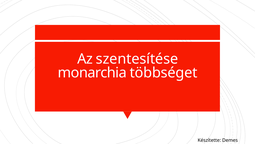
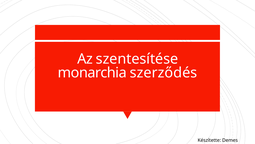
többséget: többséget -> szerződés (163, 72)
